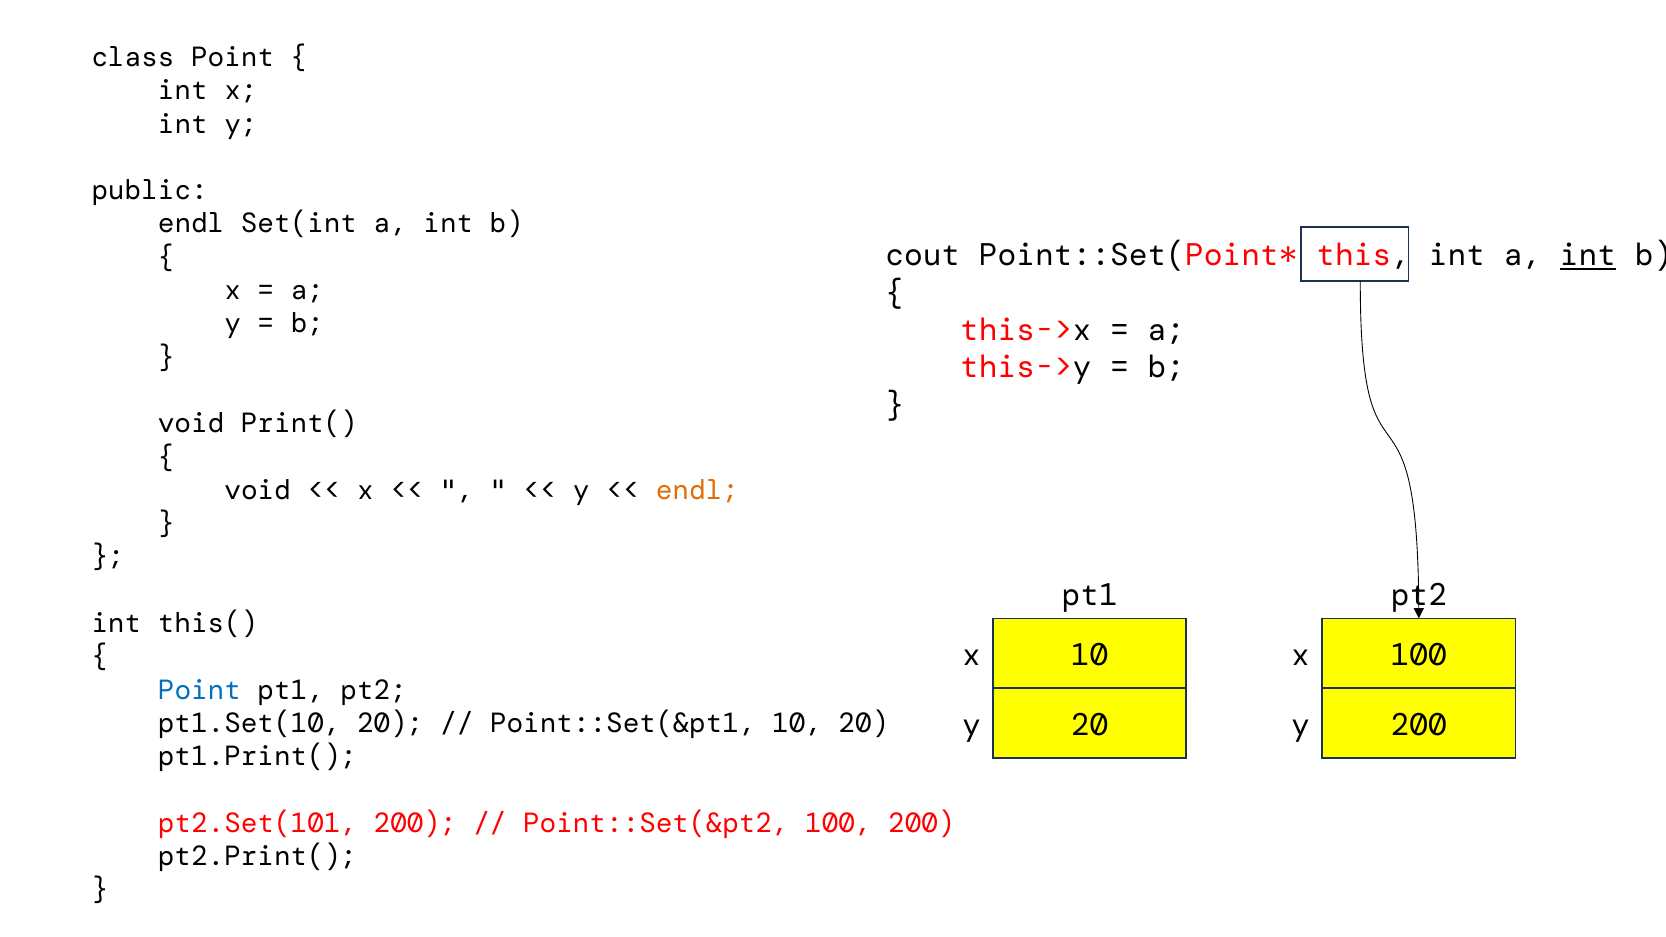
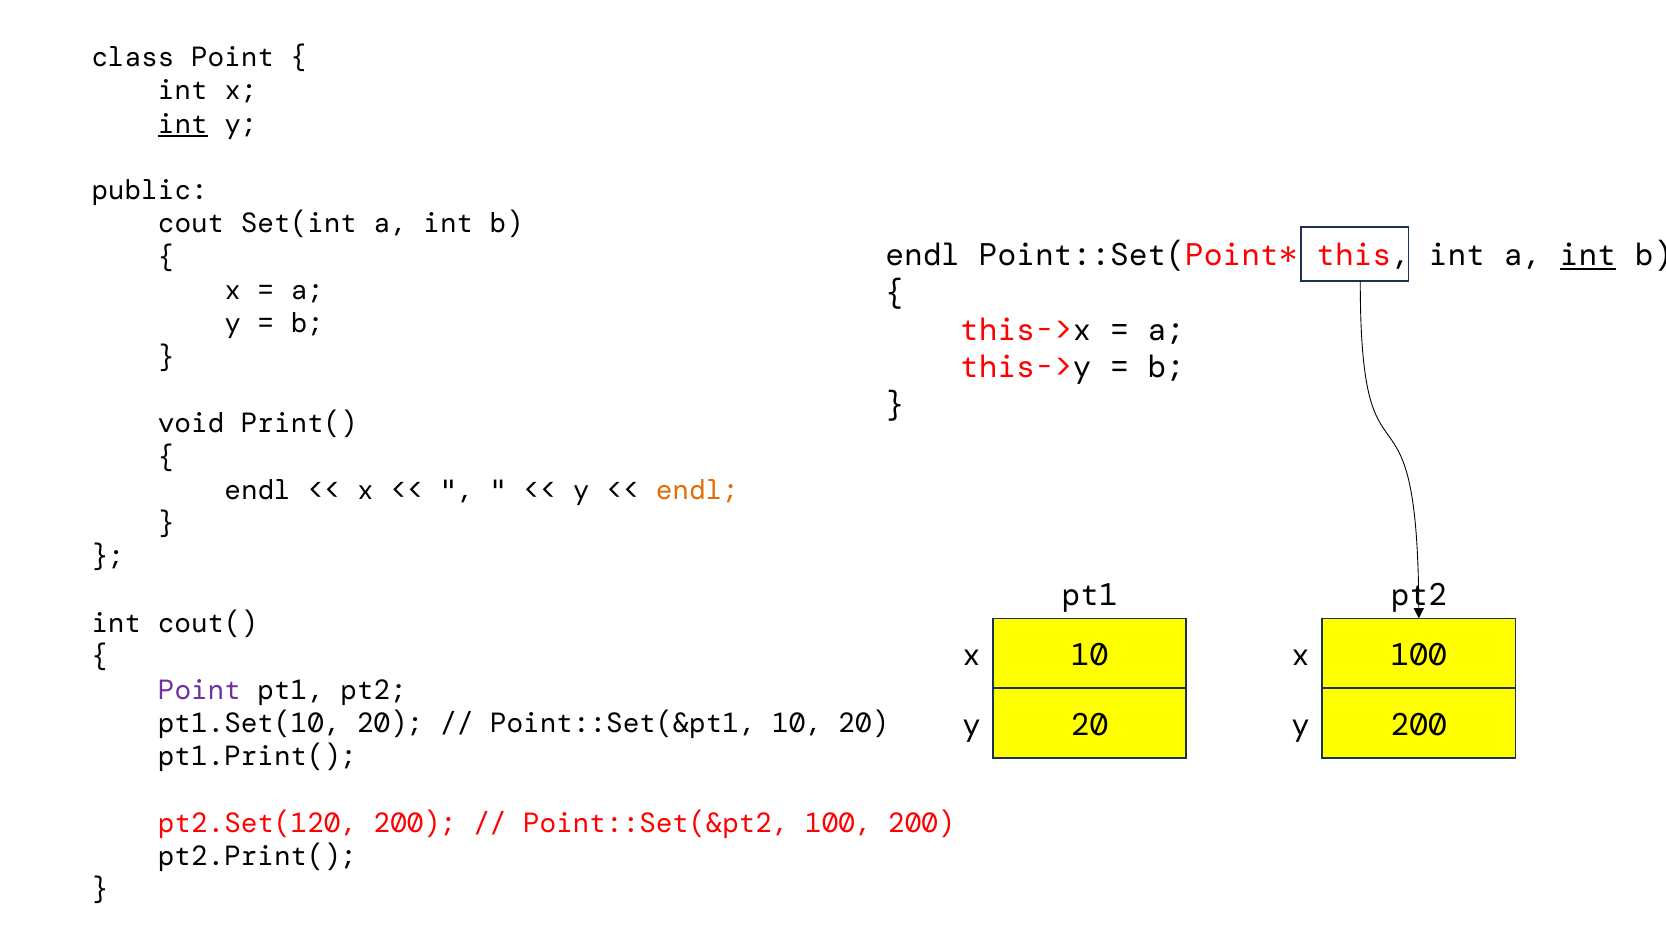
int underline: none -> present (183, 124)
endl: endl -> cout (191, 224)
cout: cout -> endl (923, 255)
void: void -> endl (258, 490)
this(: this( -> cout( (208, 624)
Point colour: blue -> purple (199, 690)
pt2.Set(101: pt2.Set(101 -> pt2.Set(120 (258, 823)
